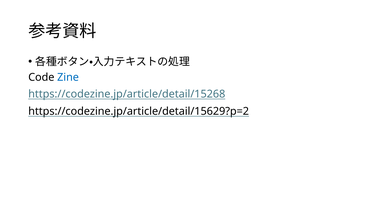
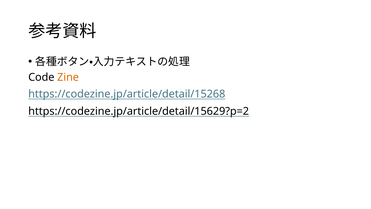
Zine colour: blue -> orange (68, 77)
